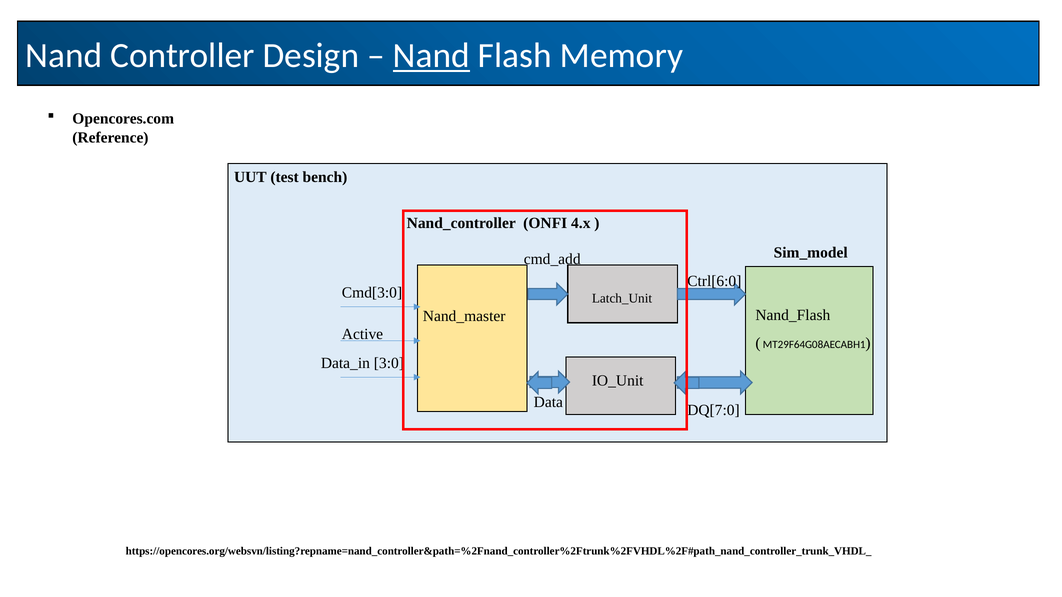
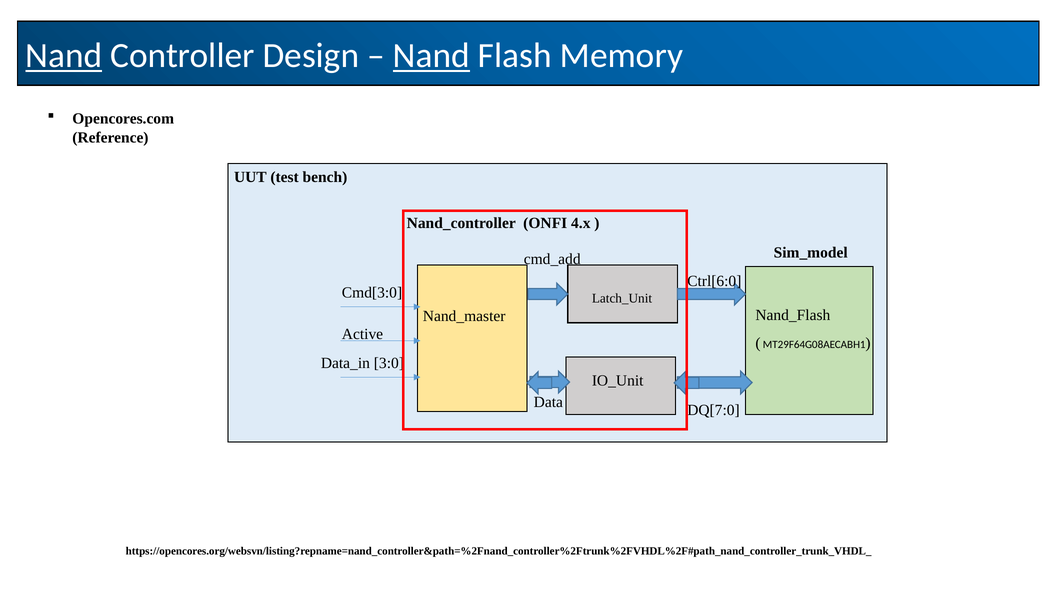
Nand underline: none -> present (64, 56)
